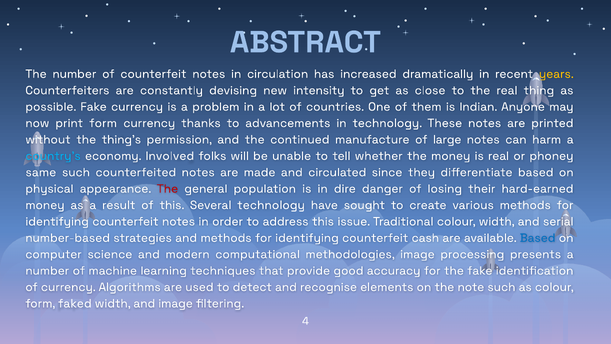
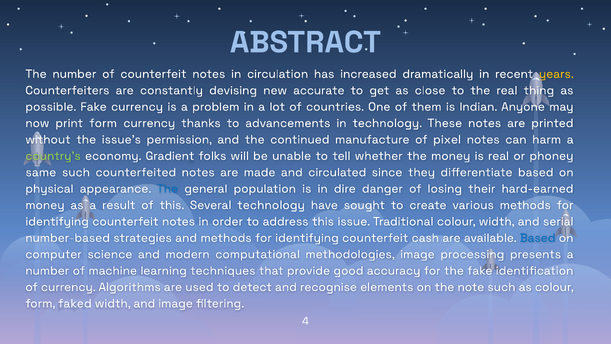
intensity: intensity -> accurate (319, 90)
thing's: thing's -> issue's (121, 139)
large: large -> pixel (447, 139)
country's colour: light blue -> light green (53, 156)
Involved: Involved -> Gradient (170, 156)
The colour: red -> blue (167, 189)
